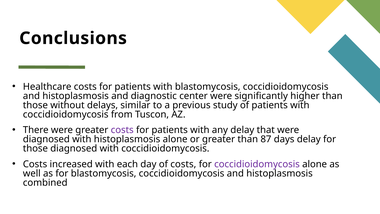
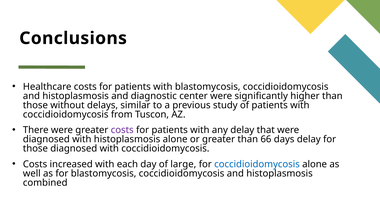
87: 87 -> 66 (266, 139)
of costs: costs -> large (183, 164)
coccidioidomycosis colour: purple -> blue (257, 164)
